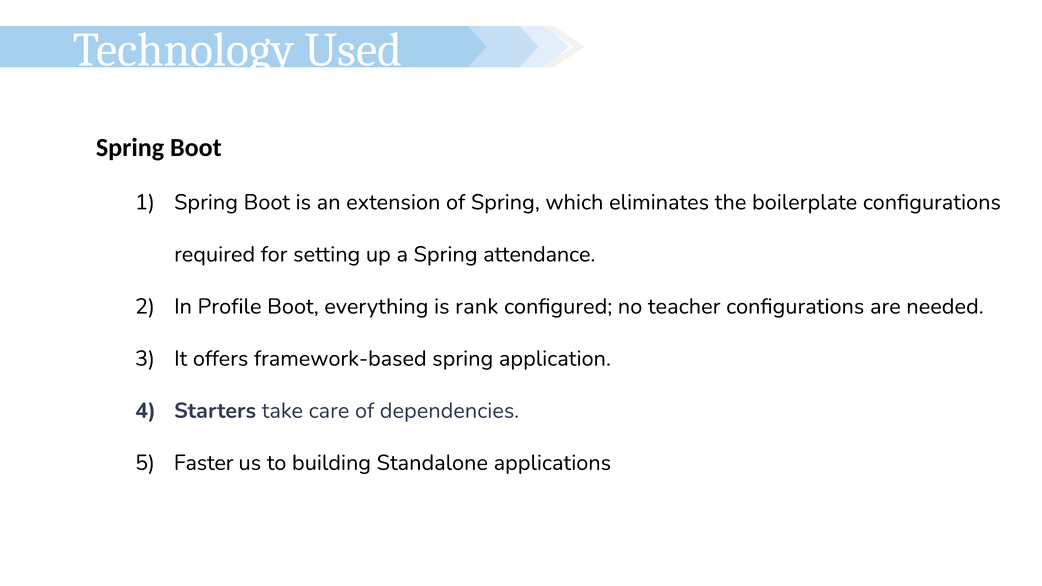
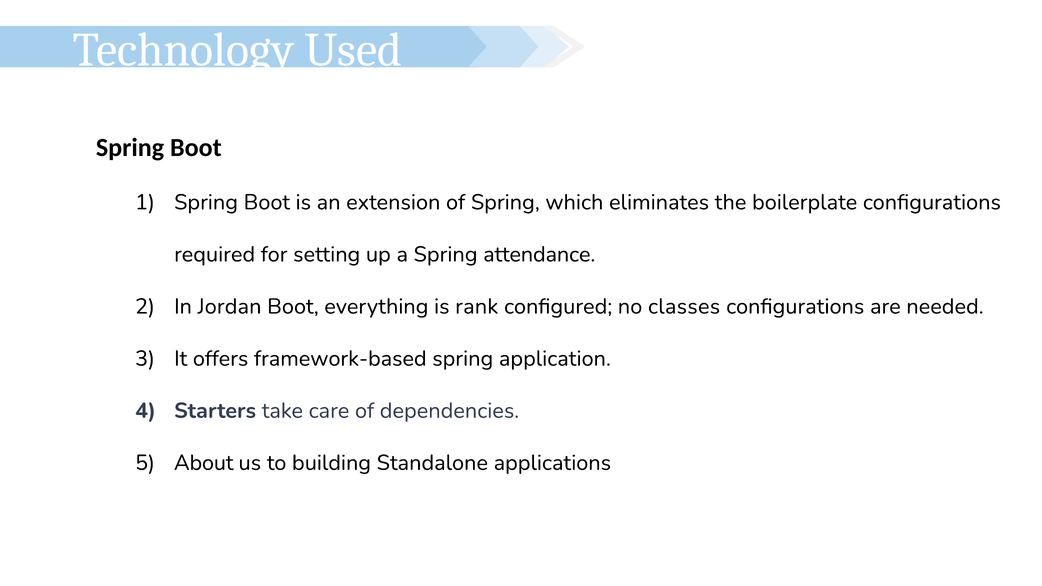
Profile: Profile -> Jordan (230, 306)
teacher: teacher -> classes (684, 306)
Faster: Faster -> About (204, 463)
